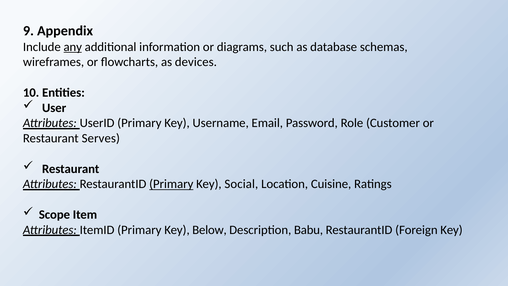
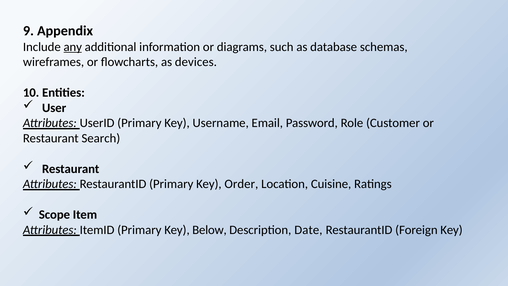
Serves: Serves -> Search (101, 138)
Primary underline: present -> none (171, 184)
Social: Social -> Order (241, 184)
Babu: Babu -> Date (308, 230)
